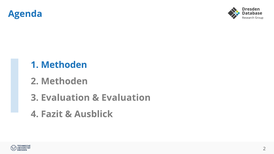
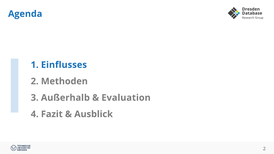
1 Methoden: Methoden -> Einflusses (64, 65)
3 Evaluation: Evaluation -> Außerhalb (65, 98)
